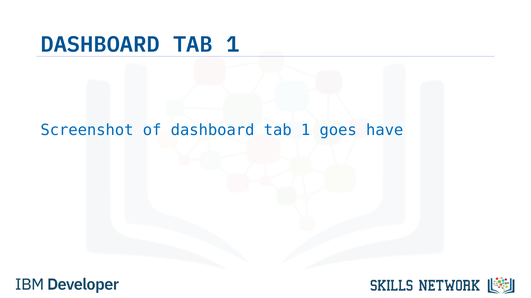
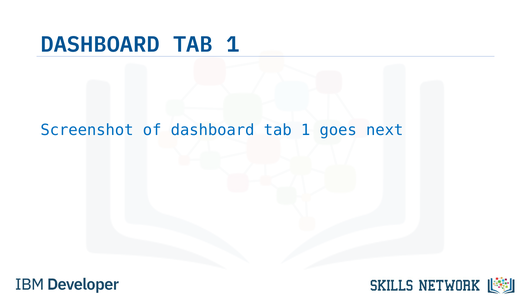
have: have -> next (385, 130)
